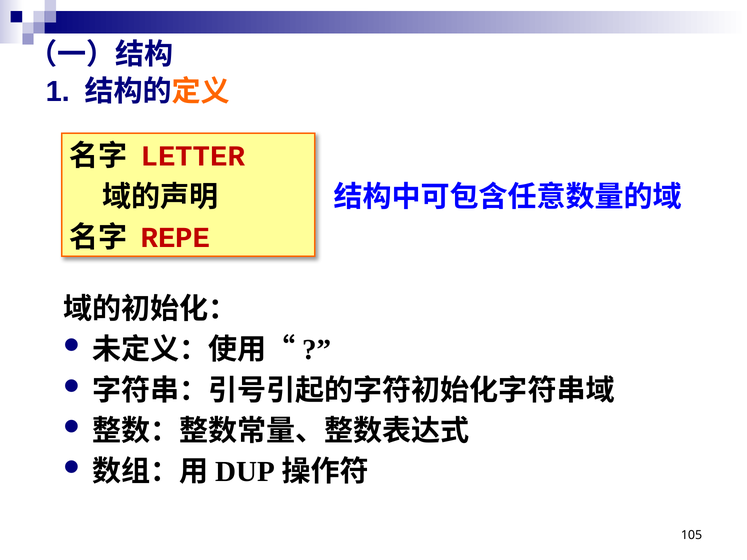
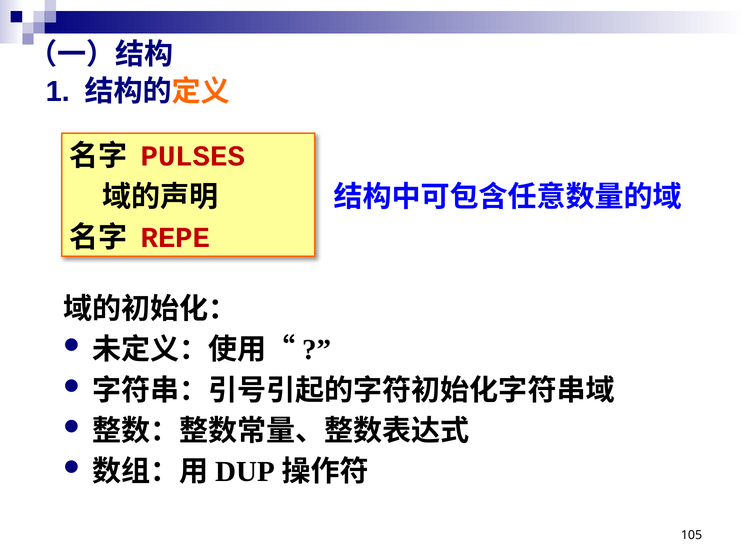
LETTER: LETTER -> PULSES (193, 156)
